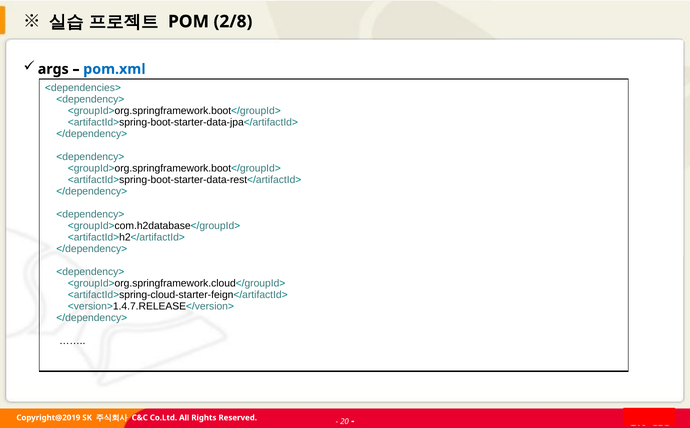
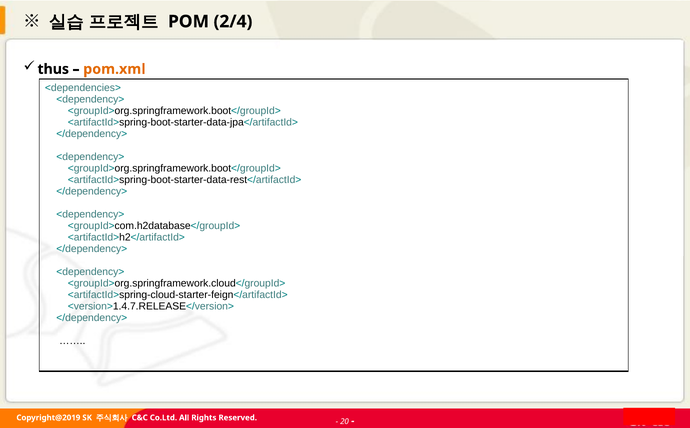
2/8: 2/8 -> 2/4 (233, 22)
args: args -> thus (53, 69)
pom.xml colour: blue -> orange (114, 69)
